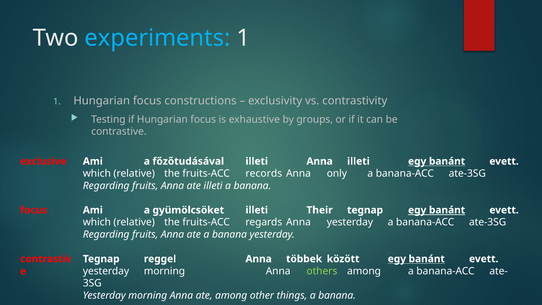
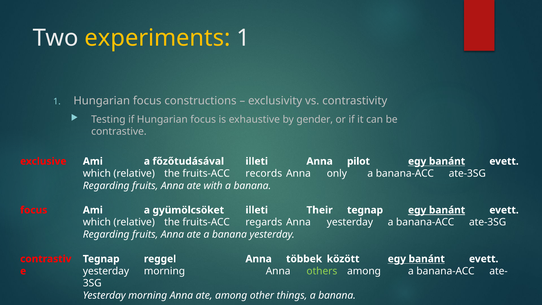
experiments colour: light blue -> yellow (158, 38)
groups: groups -> gender (315, 119)
Anna illeti: illeti -> pilot (358, 161)
ate illeti: illeti -> with (213, 186)
